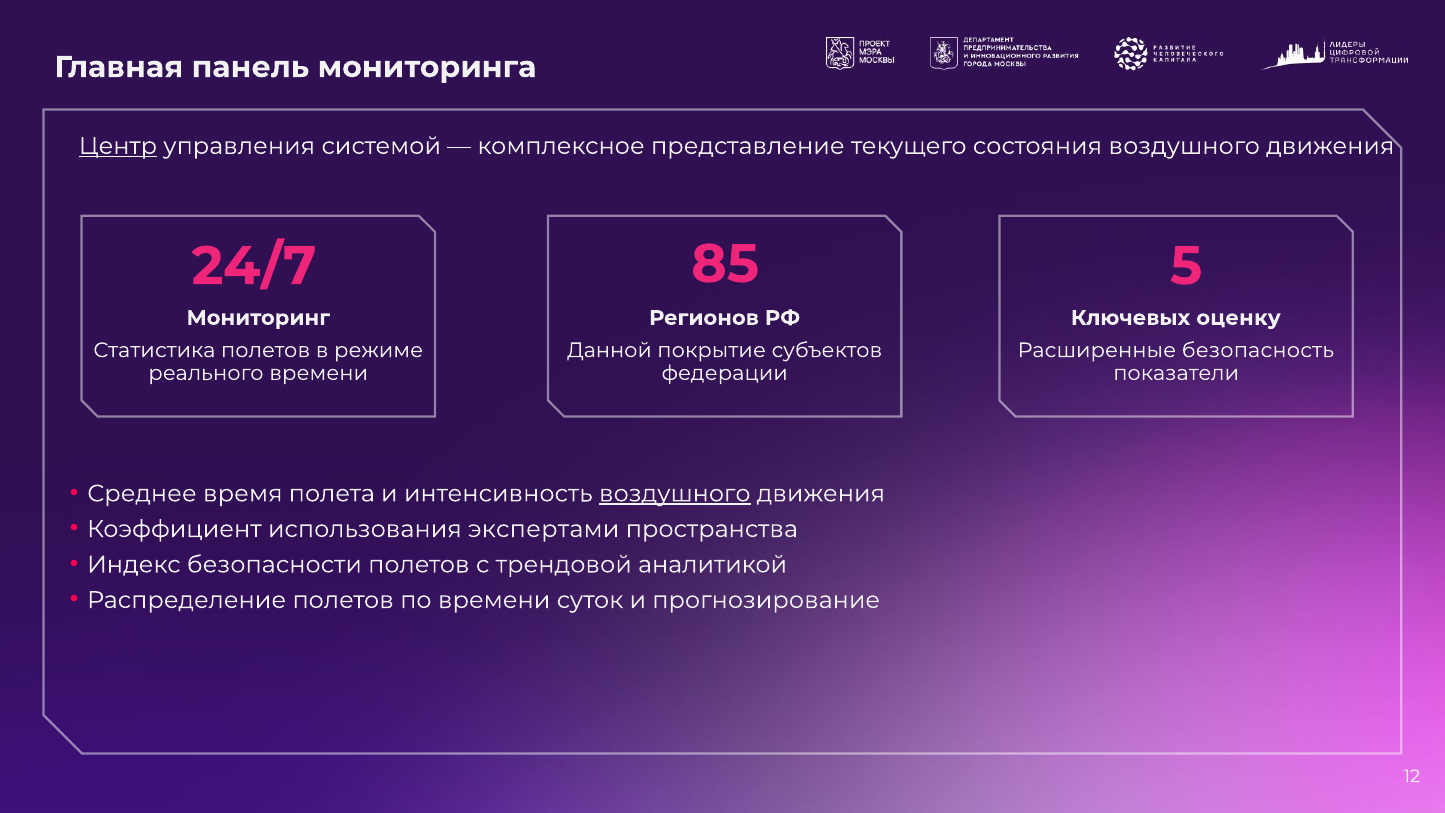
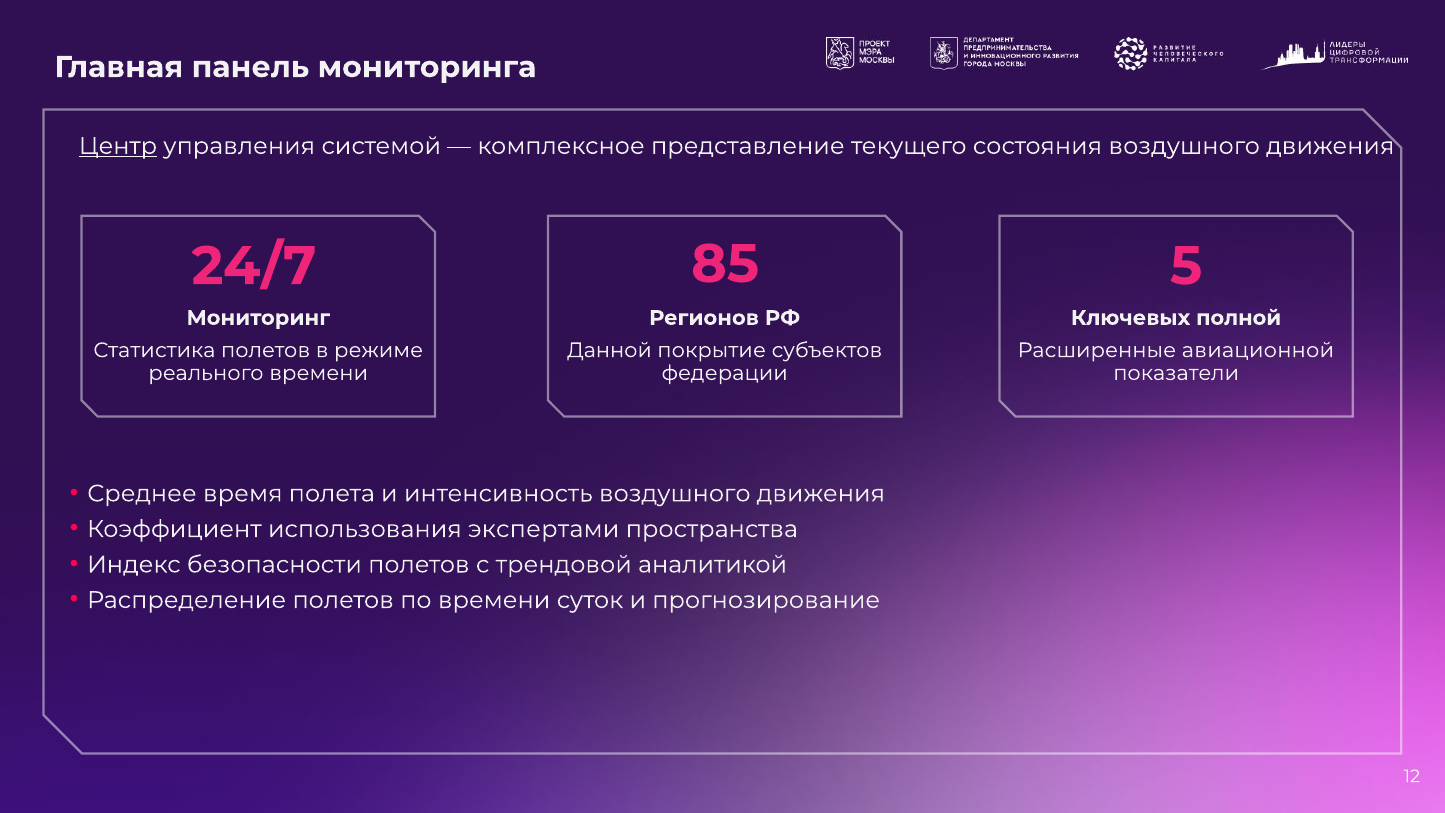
оценку: оценку -> полной (1239, 318)
безопасность: безопасность -> авиационной (1258, 350)
воздушного underline: present -> none (675, 493)
